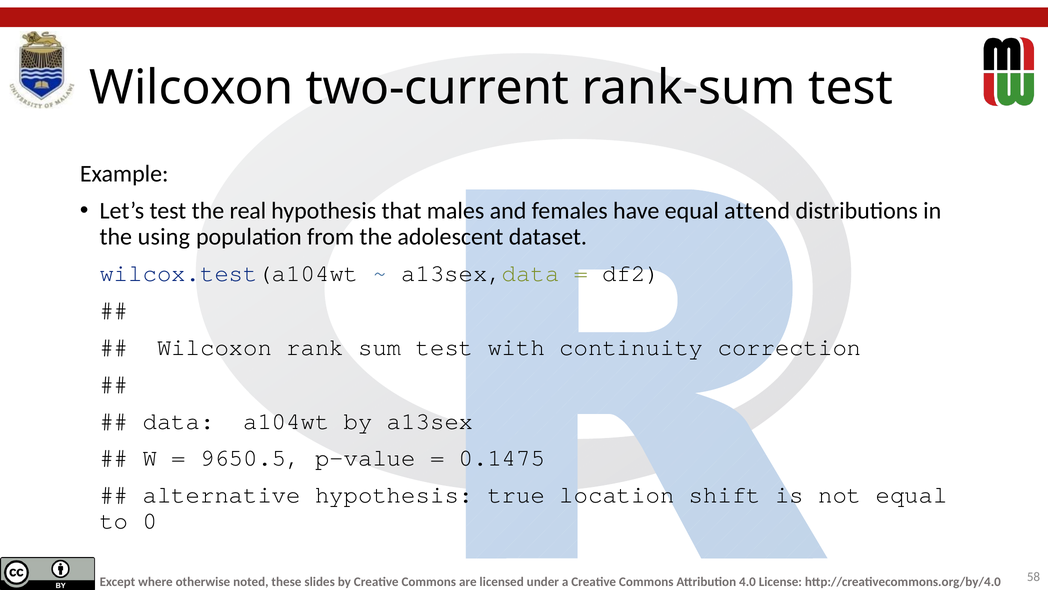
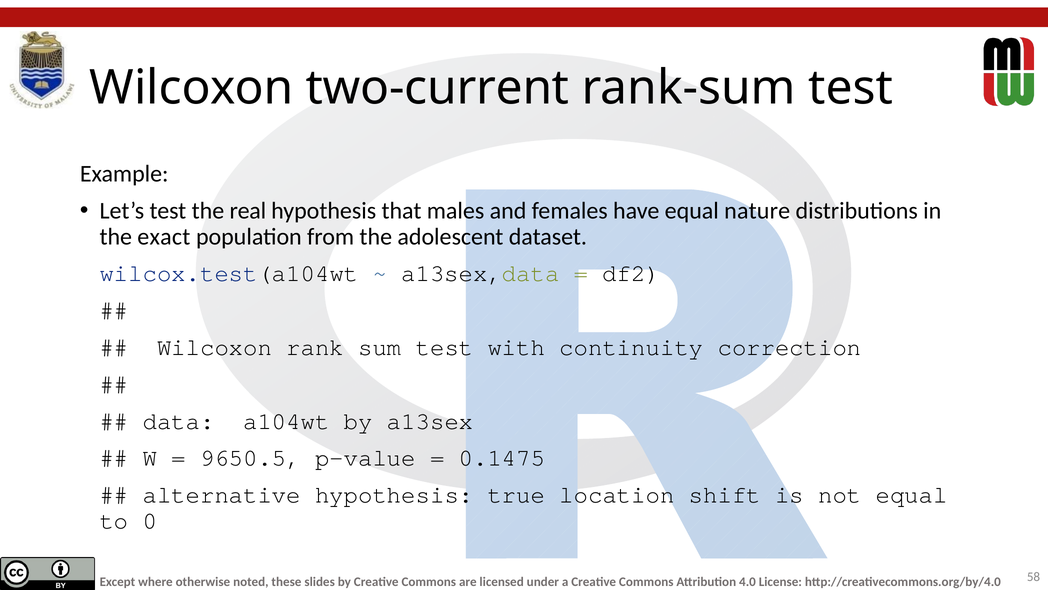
attend: attend -> nature (757, 211)
using: using -> exact (164, 236)
